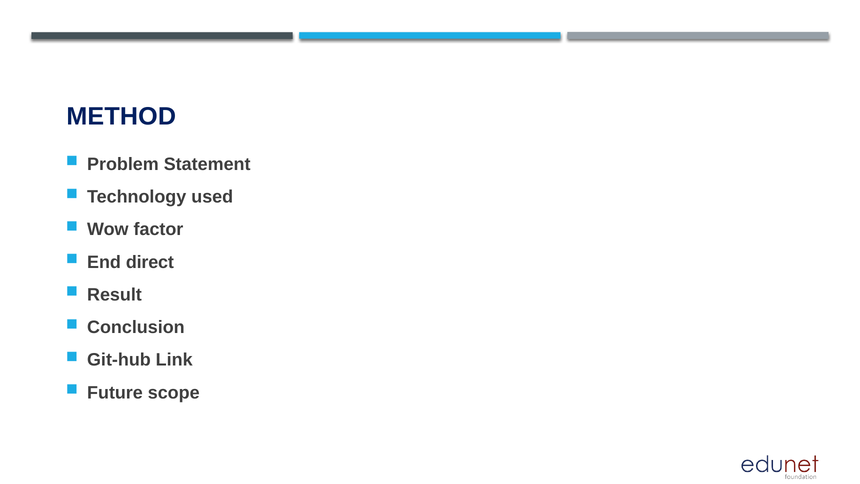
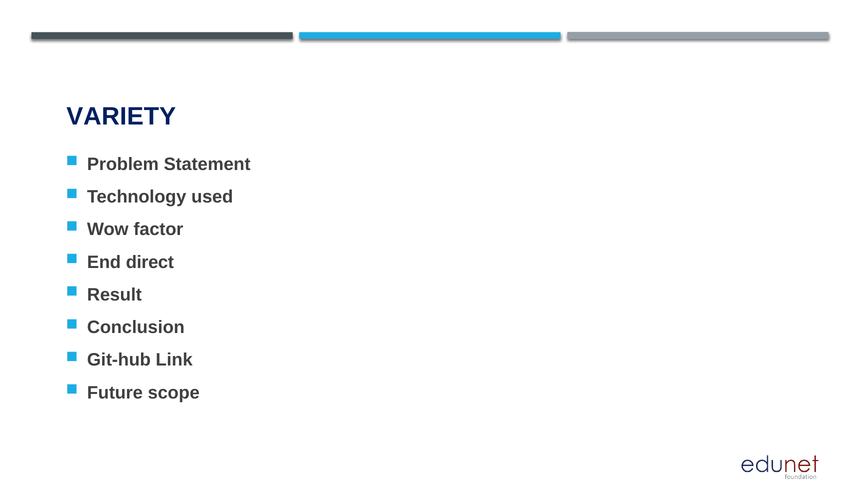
METHOD: METHOD -> VARIETY (121, 116)
